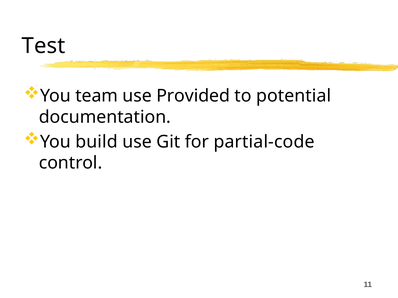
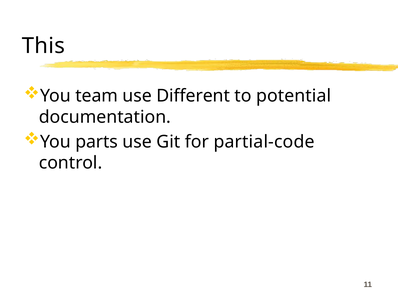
Test: Test -> This (43, 46)
Provided: Provided -> Different (193, 96)
build: build -> parts (97, 142)
